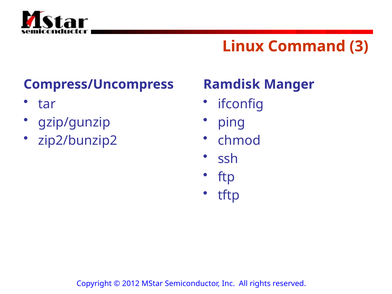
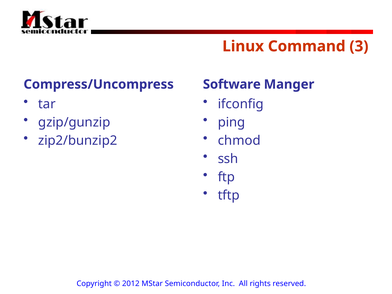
Ramdisk: Ramdisk -> Software (232, 84)
